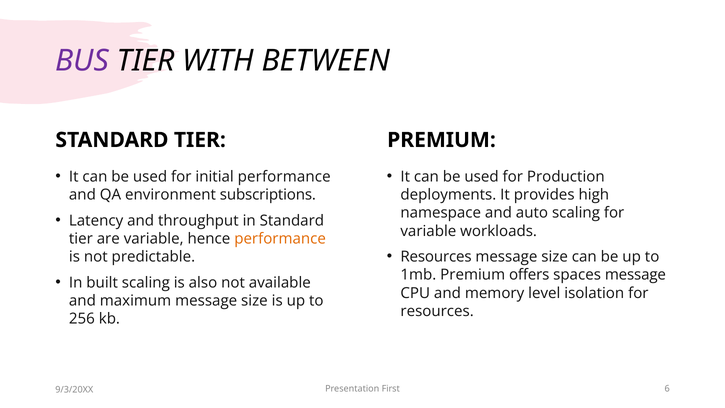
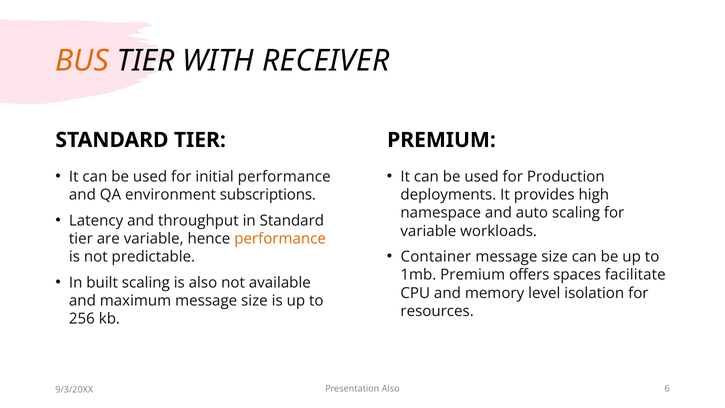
BUS colour: purple -> orange (82, 61)
BETWEEN: BETWEEN -> RECEIVER (326, 61)
Resources: Resources -> Container (436, 257)
spaces message: message -> facilitate (635, 275)
Presentation First: First -> Also (391, 389)
